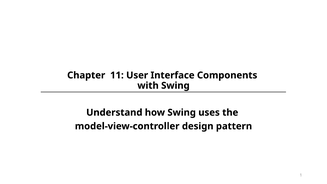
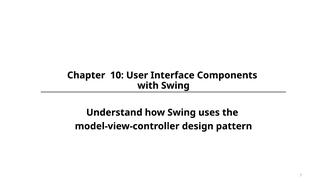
11: 11 -> 10 (117, 75)
